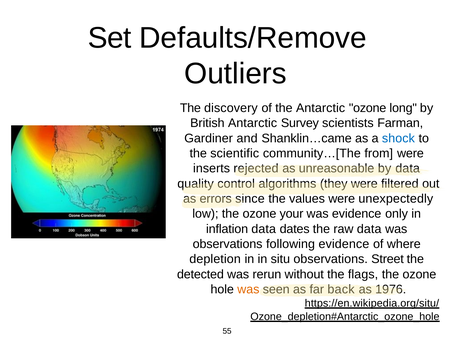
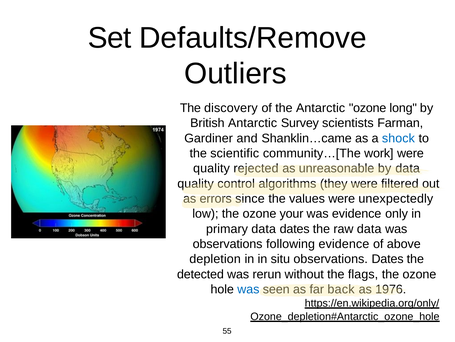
from: from -> work (379, 153)
inserts: inserts -> quality (212, 168)
inflation: inflation -> primary (227, 228)
where: where -> above (404, 244)
observations Street: Street -> Dates (388, 259)
was colour: orange -> blue (248, 289)
https://en.wikipedia.org/situ/: https://en.wikipedia.org/situ/ -> https://en.wikipedia.org/only/ (372, 303)
